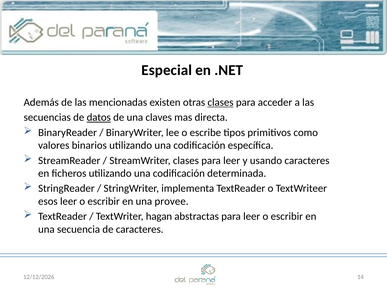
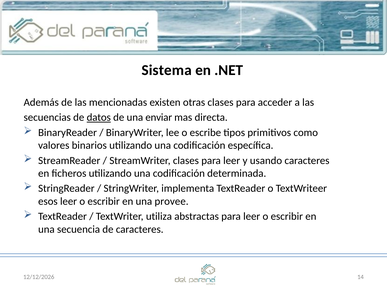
Especial: Especial -> Sistema (167, 70)
clases underline: present -> none (221, 102)
claves: claves -> enviar (159, 118)
hagan: hagan -> utiliza (159, 217)
